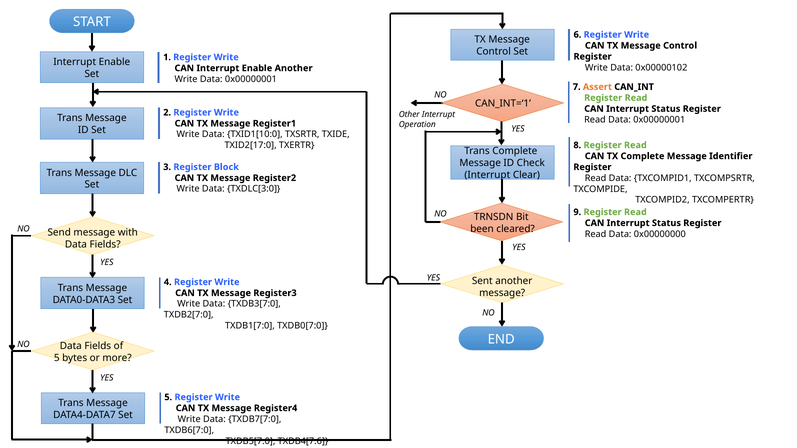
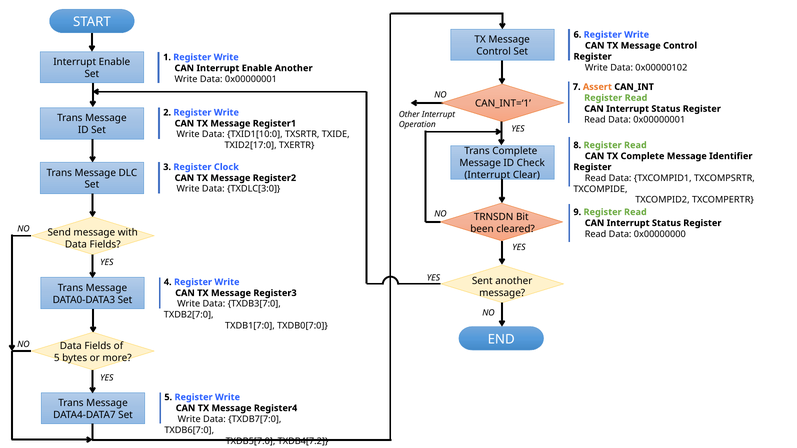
Block: Block -> Clock (226, 167)
TXDB4[7:6: TXDB4[7:6 -> TXDB4[7:2 (303, 441)
